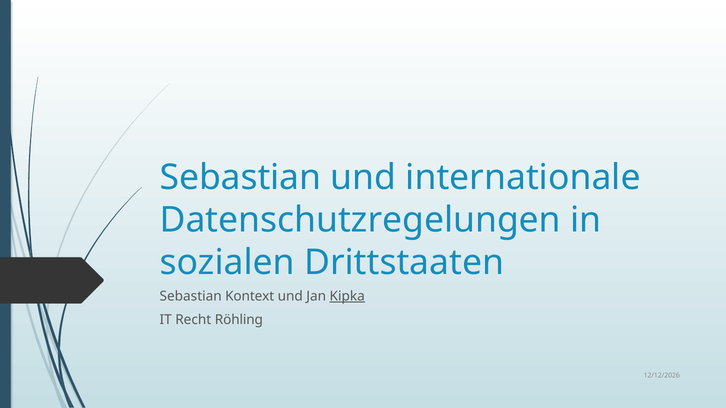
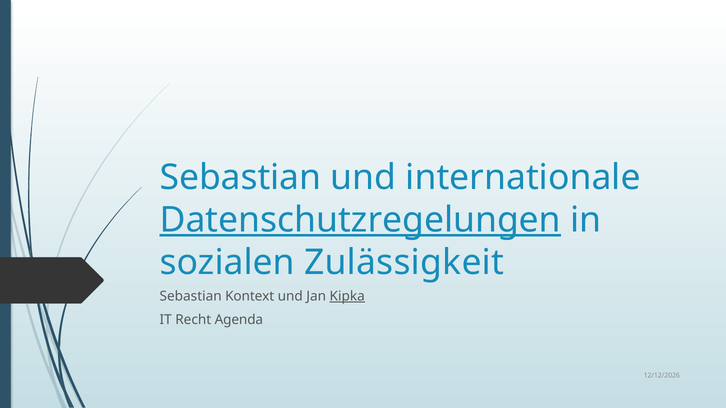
Datenschutzregelungen underline: none -> present (360, 220)
Drittstaaten: Drittstaaten -> Zulässigkeit (404, 263)
Röhling: Röhling -> Agenda (239, 320)
